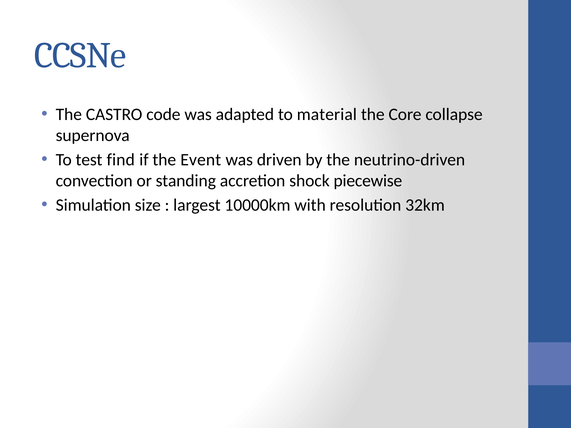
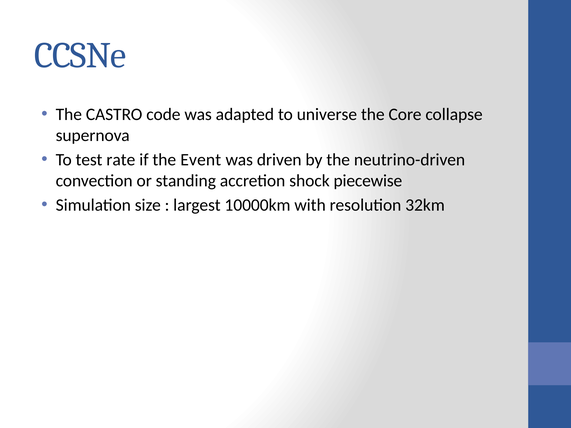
material: material -> universe (327, 114)
find: find -> rate (121, 160)
